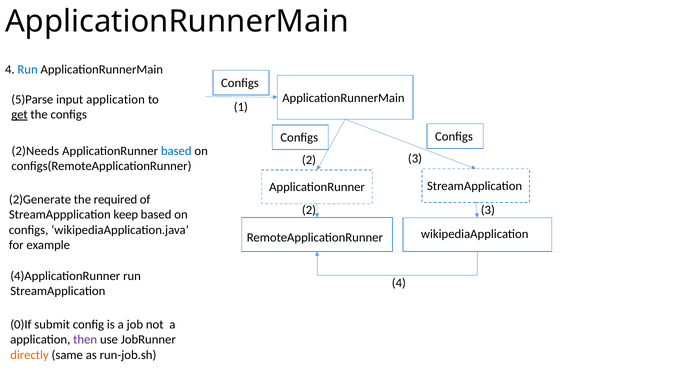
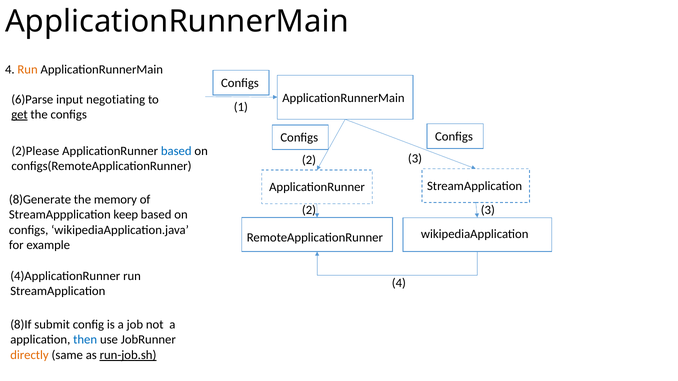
Run colour: blue -> orange (28, 70)
5)Parse: 5)Parse -> 6)Parse (32, 99)
input application: application -> negotiating (116, 99)
2)Needs: 2)Needs -> 2)Please (35, 151)
2)Generate: 2)Generate -> 8)Generate (40, 200)
required: required -> memory (115, 200)
0)If: 0)If -> 8)If (21, 325)
then colour: purple -> blue (85, 340)
run-job.sh underline: none -> present (128, 355)
